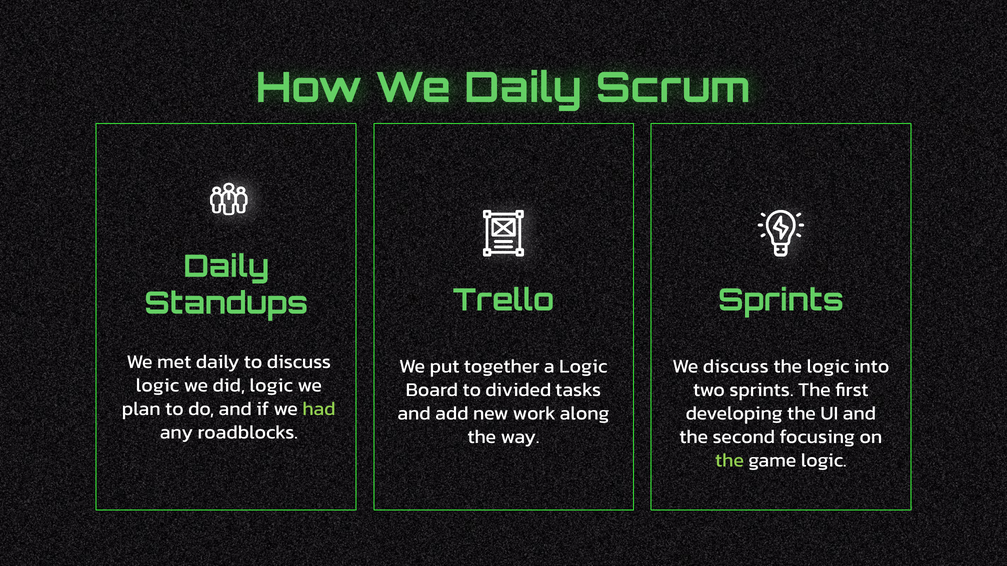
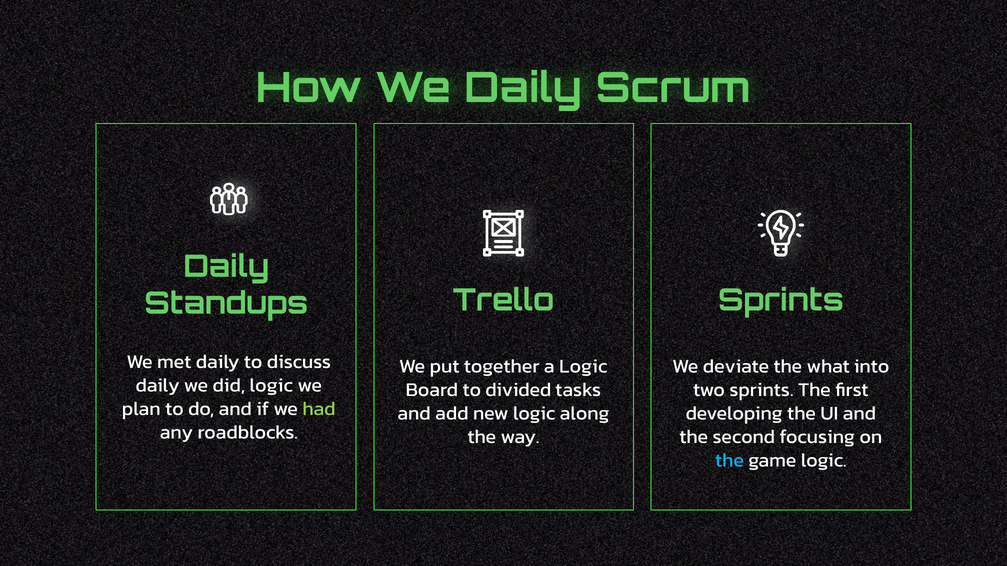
We discuss: discuss -> deviate (736, 366)
the logic: logic -> what (828, 366)
logic: logic -> daily (158, 386)
new work: work -> logic (534, 413)
the colour: light green -> light blue (730, 460)
